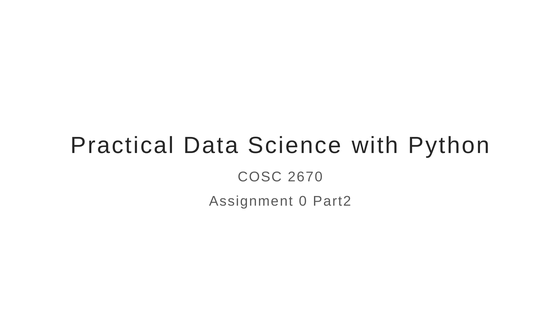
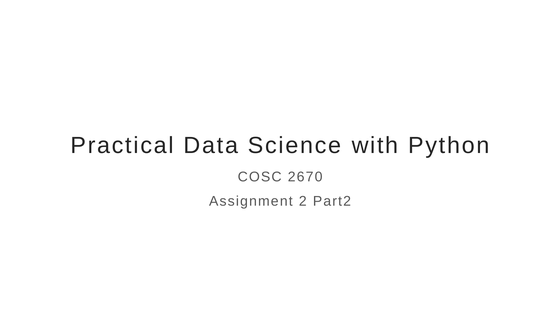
0: 0 -> 2 (303, 201)
